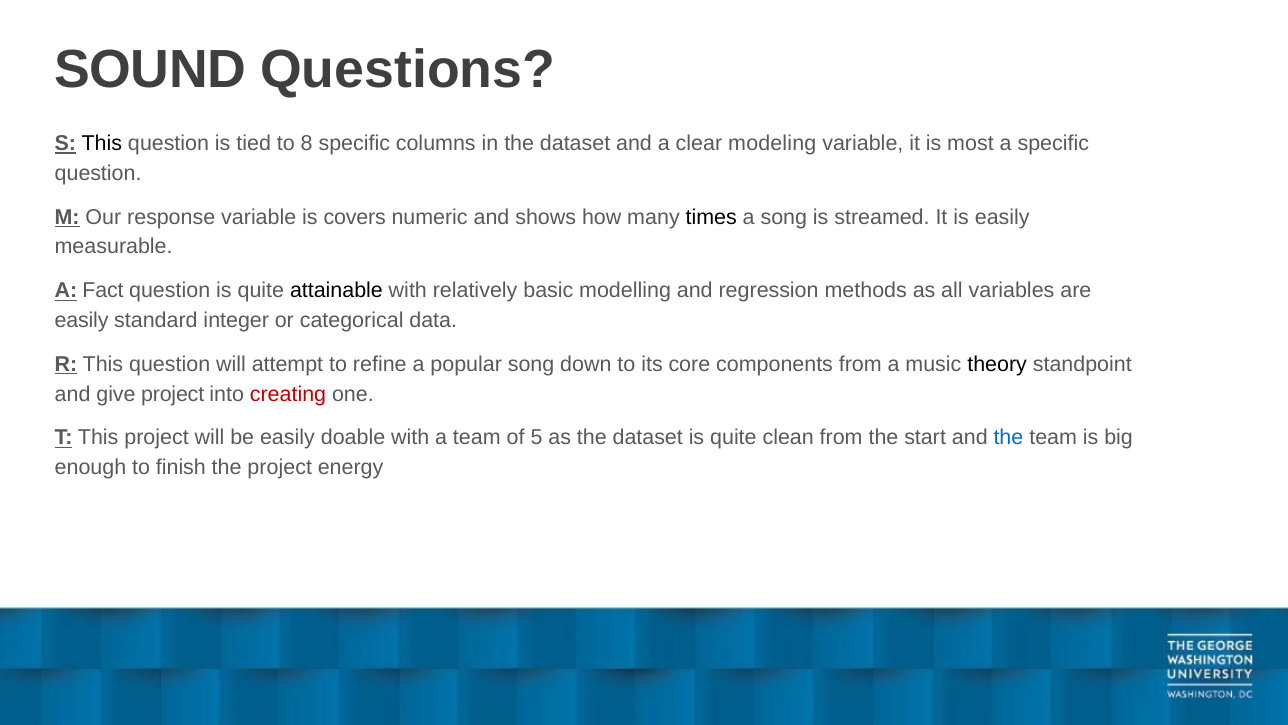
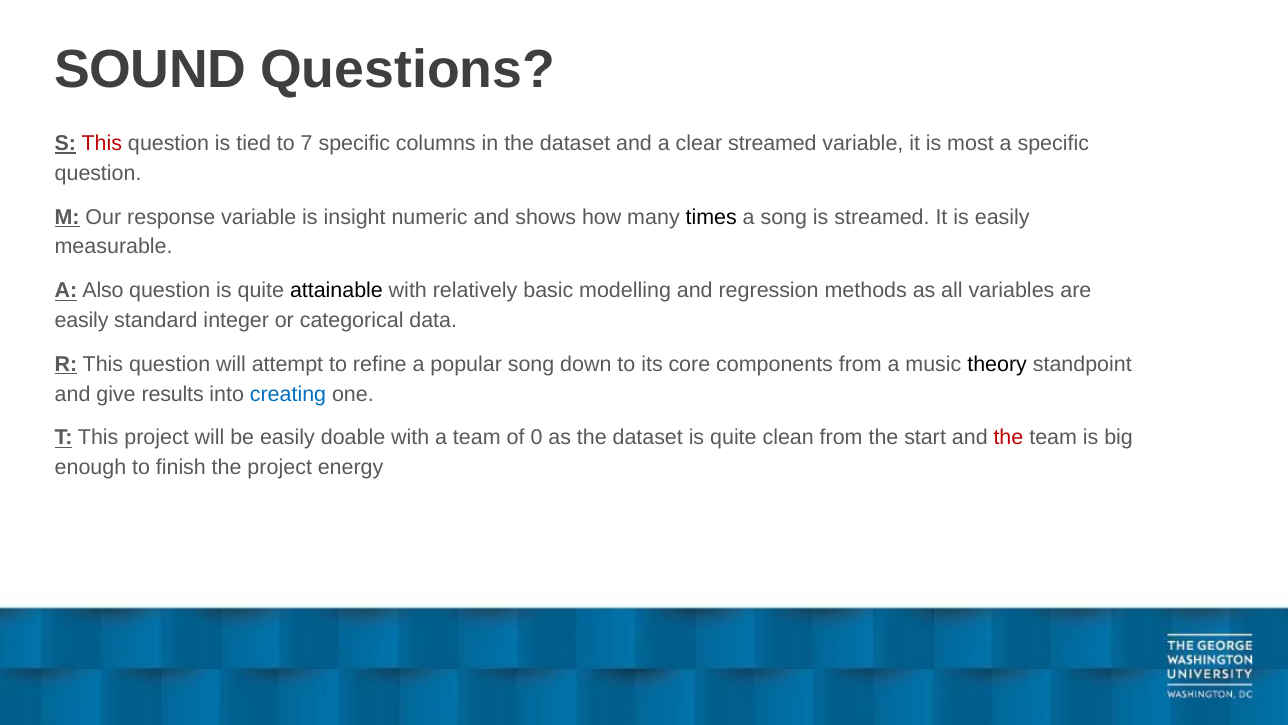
This colour: black -> red (102, 143)
8: 8 -> 7 (307, 143)
clear modeling: modeling -> streamed (772, 143)
covers: covers -> insight (355, 217)
Fact: Fact -> Also (103, 291)
give project: project -> results (173, 394)
creating colour: red -> blue (288, 394)
5: 5 -> 0 (536, 438)
the colour: blue -> red (1008, 438)
